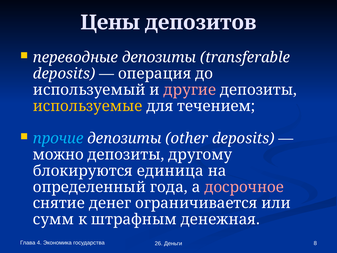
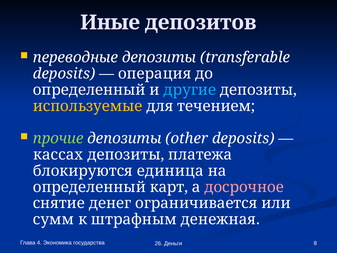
Цены: Цены -> Иные (110, 22)
используемый: используемый -> определенный (89, 90)
другие colour: pink -> light blue (190, 90)
прочие colour: light blue -> light green (58, 138)
можно: можно -> кассах (58, 155)
другому: другому -> платежа (200, 155)
года: года -> карт (169, 187)
